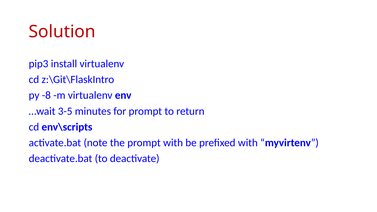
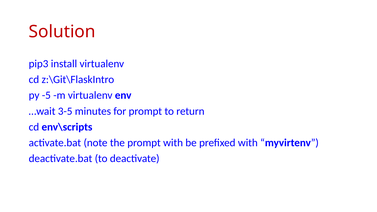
-8: -8 -> -5 (46, 95)
